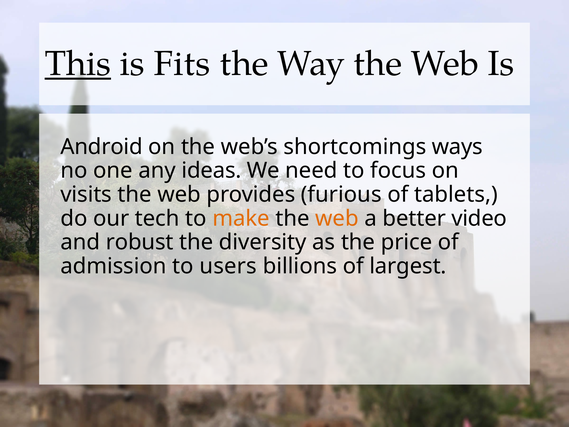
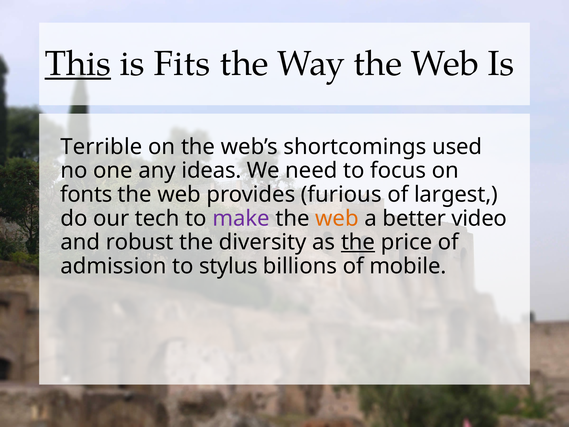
Android: Android -> Terrible (101, 147)
ways: ways -> used (457, 147)
visits: visits -> fonts (86, 194)
tablets: tablets -> largest (456, 194)
make colour: orange -> purple (241, 218)
the underline: none -> present (358, 242)
users: users -> stylus (228, 266)
largest: largest -> mobile (408, 266)
